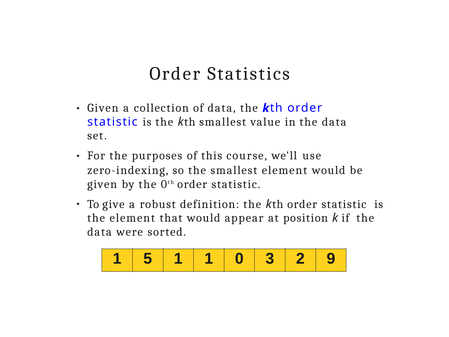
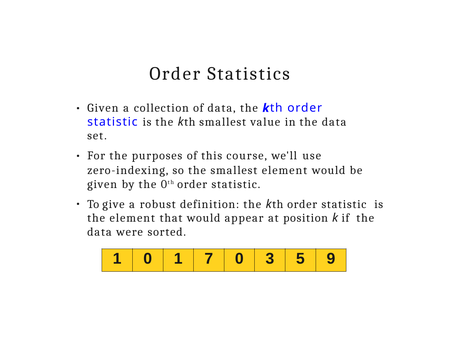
1 5: 5 -> 0 (148, 259)
1 1: 1 -> 7 (209, 259)
2: 2 -> 5 (300, 259)
